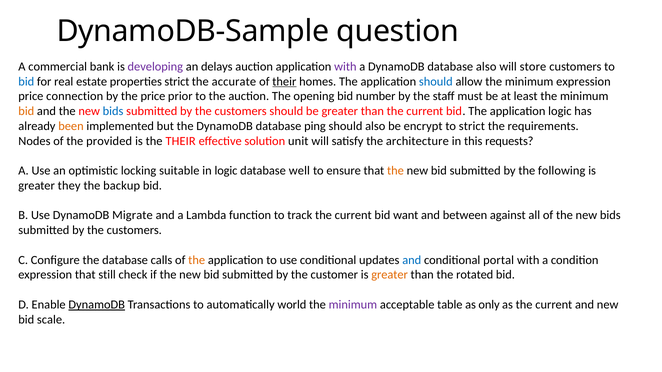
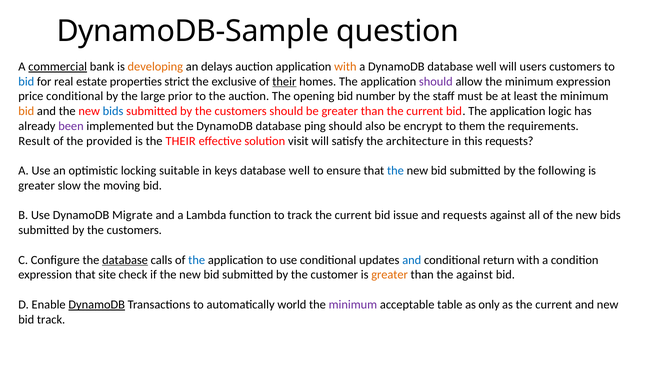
commercial underline: none -> present (58, 67)
developing colour: purple -> orange (155, 67)
with colour: purple -> orange (345, 67)
DynamoDB database also: also -> well (486, 67)
store: store -> users (533, 67)
accurate: accurate -> exclusive (234, 82)
should colour: blue -> purple (436, 82)
price connection: connection -> conditional (75, 96)
the price: price -> large (153, 96)
been colour: orange -> purple (71, 126)
to strict: strict -> them (472, 126)
Nodes: Nodes -> Result (34, 141)
unit: unit -> visit (298, 141)
in logic: logic -> keys (226, 171)
the colour: orange -> blue (395, 171)
they: they -> slow (69, 186)
backup: backup -> moving (122, 186)
want: want -> issue (406, 216)
and between: between -> requests (465, 216)
database underline: none -> present (125, 260)
the colour: orange -> blue (197, 260)
portal: portal -> return (499, 260)
still: still -> site (107, 275)
the rotated: rotated -> against (475, 275)
bid scale: scale -> track (51, 320)
